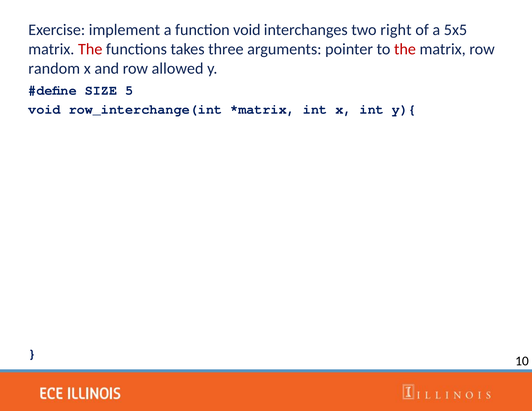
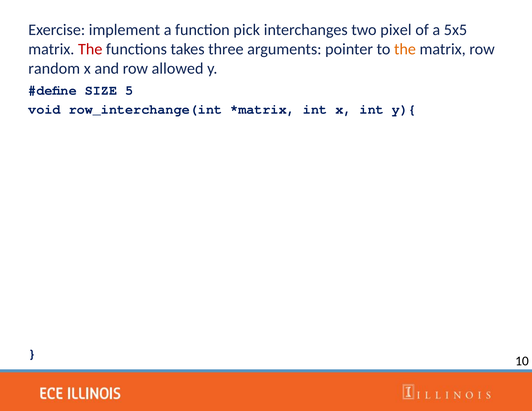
function void: void -> pick (247, 30)
right: right -> pixel (396, 30)
the colour: red -> orange (405, 49)
